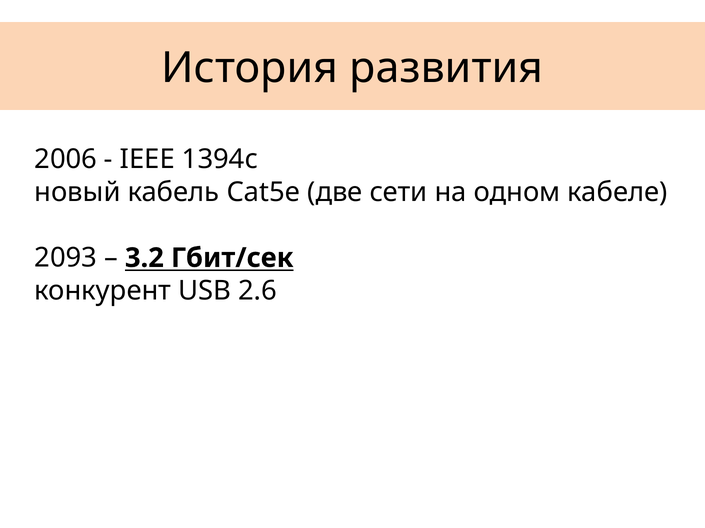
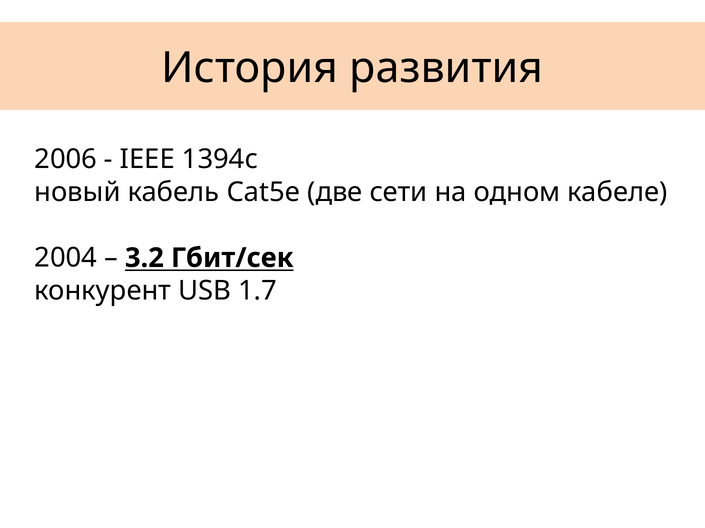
2093: 2093 -> 2004 (66, 258)
2.6: 2.6 -> 1.7 (258, 291)
